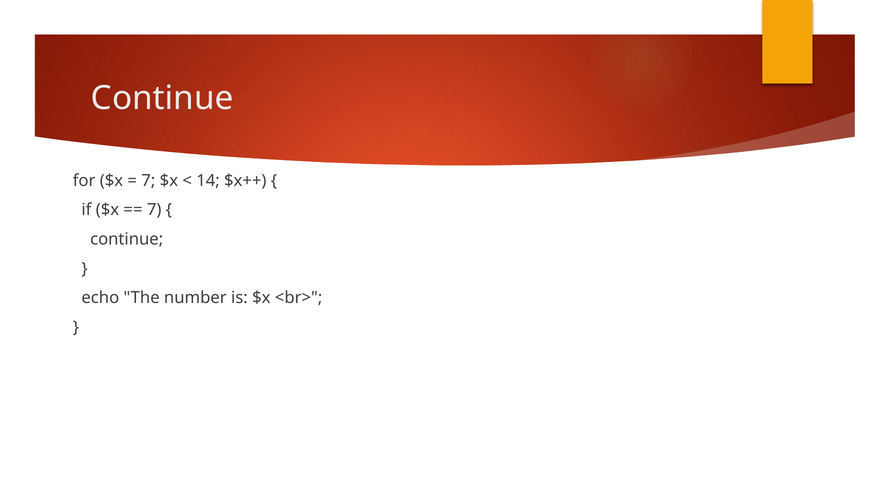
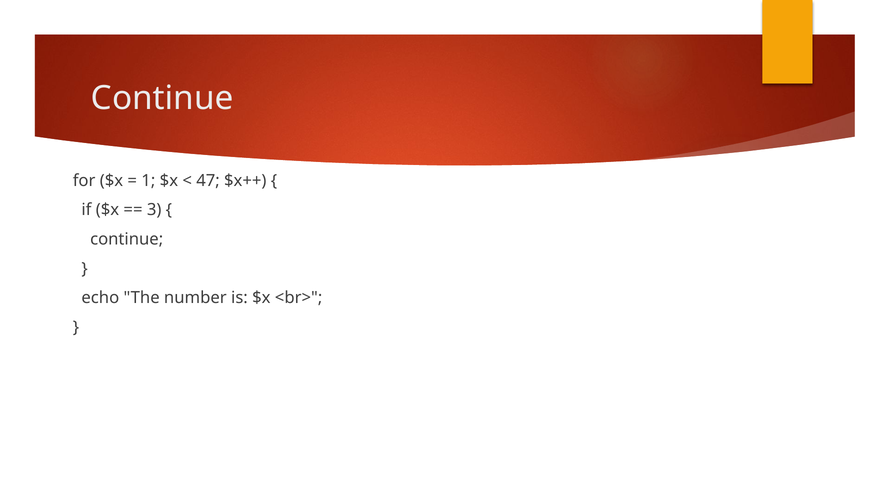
7: 7 -> 1 (148, 180)
14: 14 -> 47 (208, 180)
7: 7 -> 3 (154, 210)
